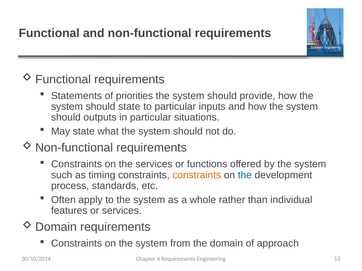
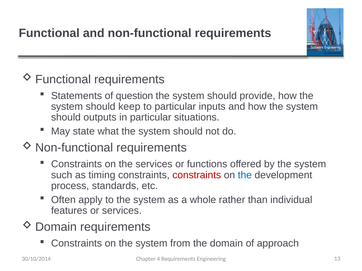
priorities: priorities -> question (134, 96)
should state: state -> keep (129, 107)
constraints colour: orange -> red (197, 175)
